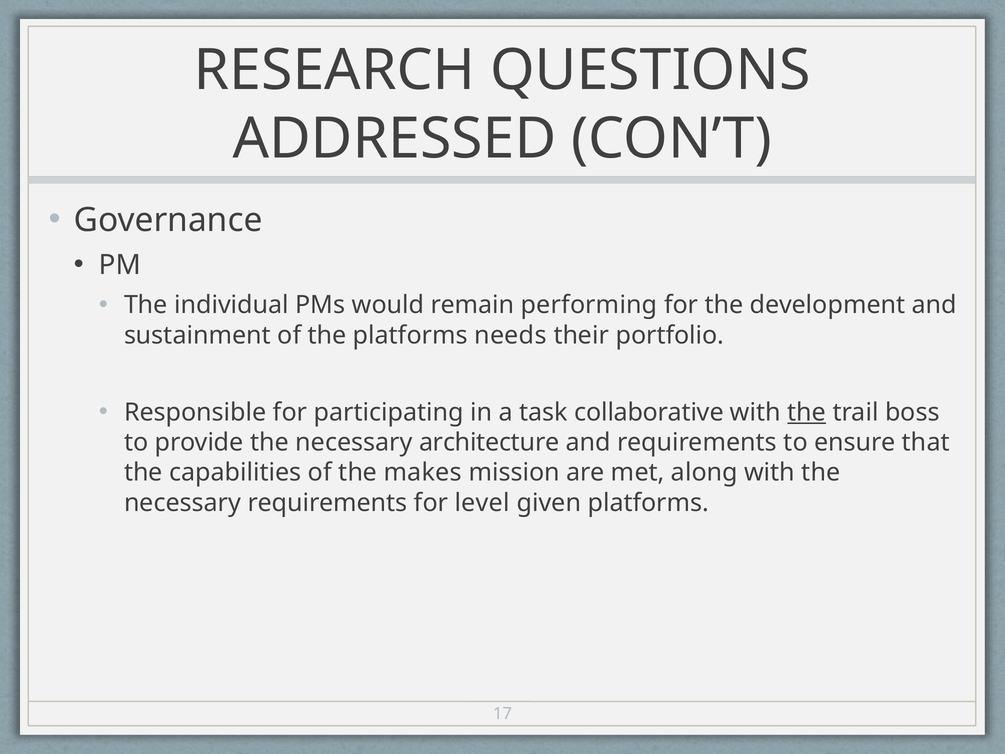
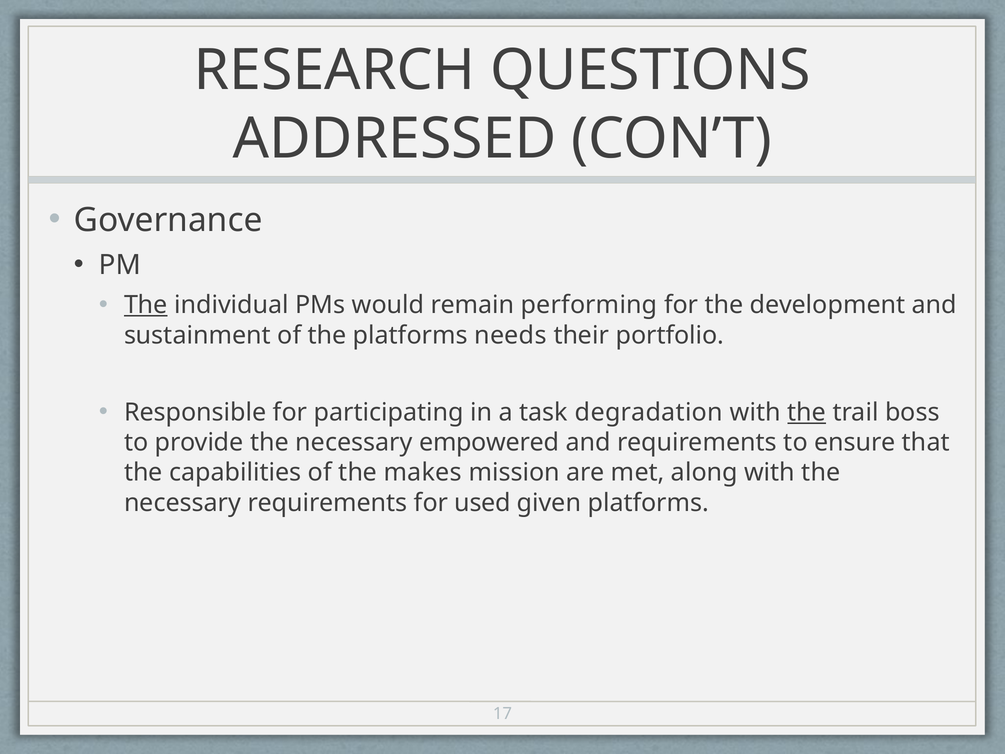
The underline: none -> present (146, 305)
collaborative: collaborative -> degradation (649, 412)
architecture: architecture -> empowered (489, 442)
level: level -> used (482, 503)
